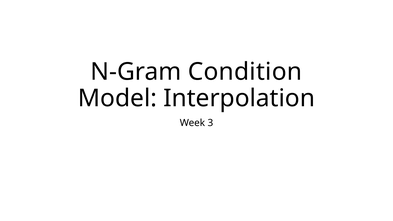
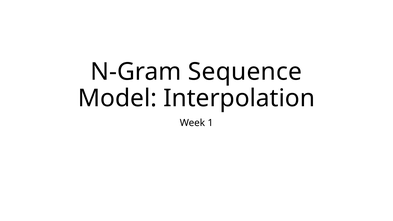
Condition: Condition -> Sequence (245, 72)
3: 3 -> 1 (210, 123)
